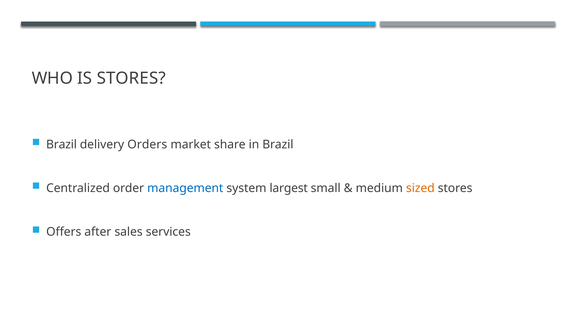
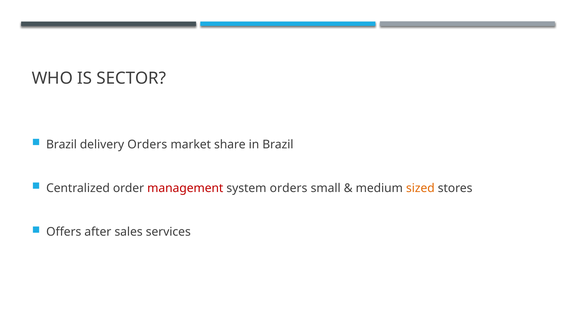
IS STORES: STORES -> SECTOR (131, 78)
management colour: blue -> red (185, 188)
system largest: largest -> orders (289, 188)
